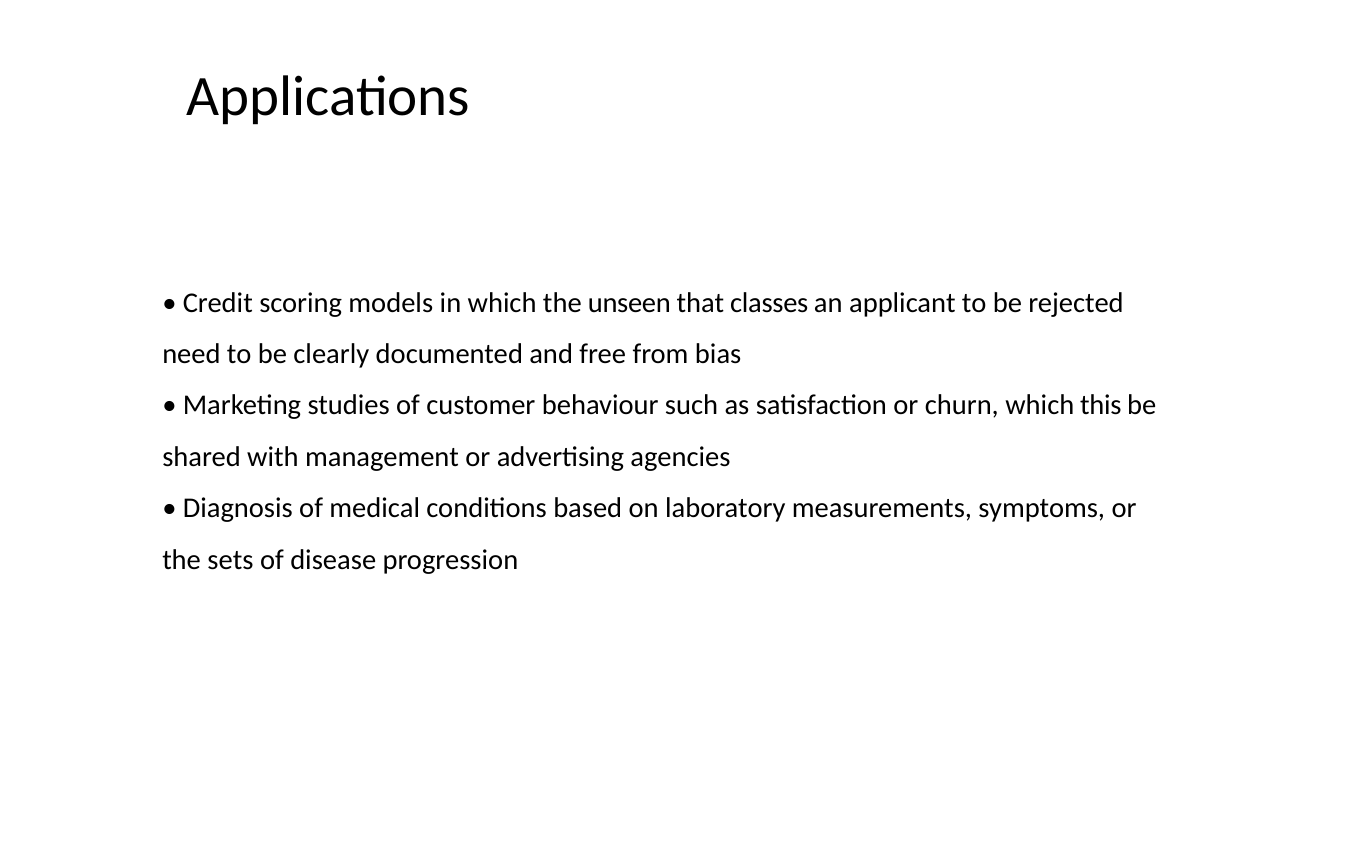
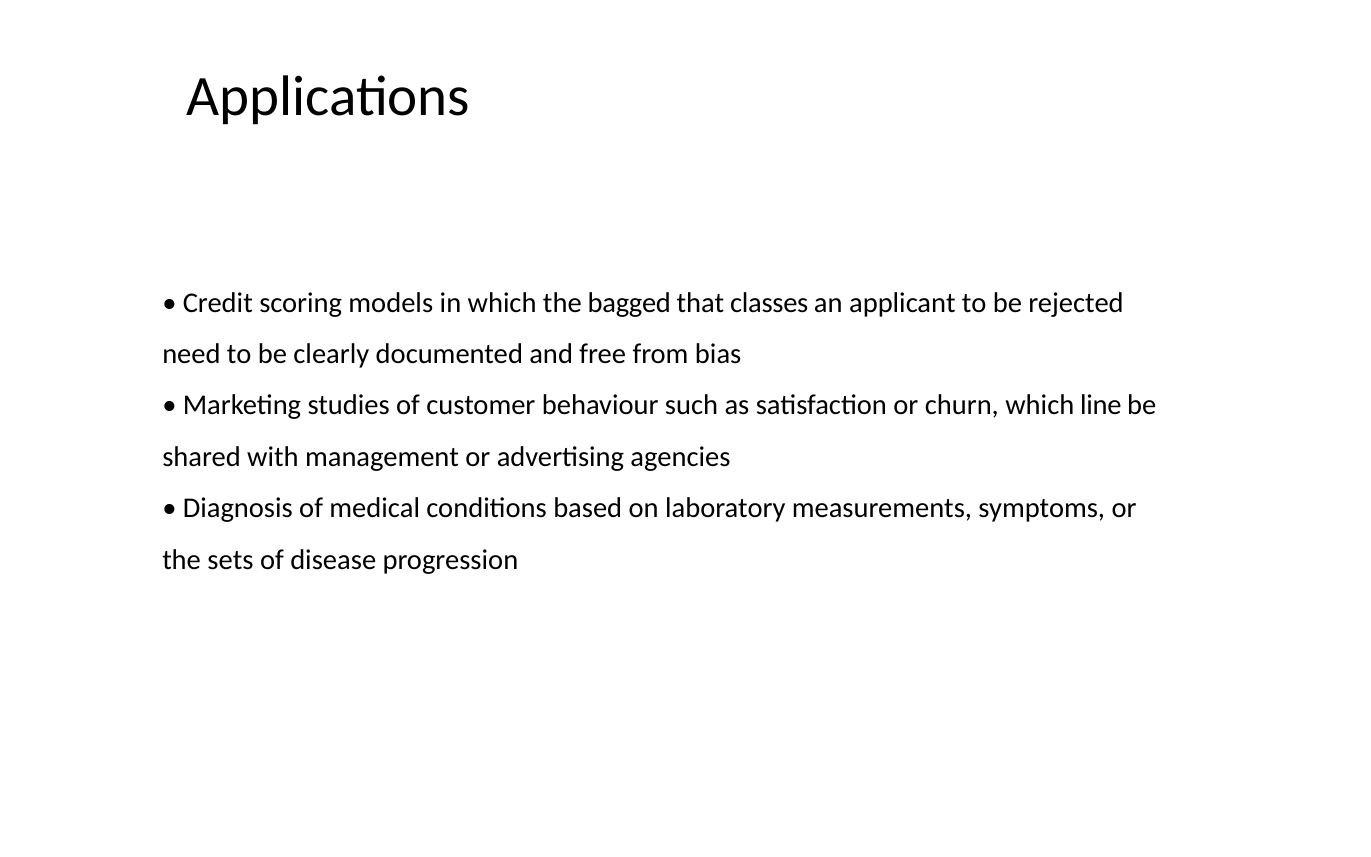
unseen: unseen -> bagged (629, 303)
this: this -> line (1101, 405)
